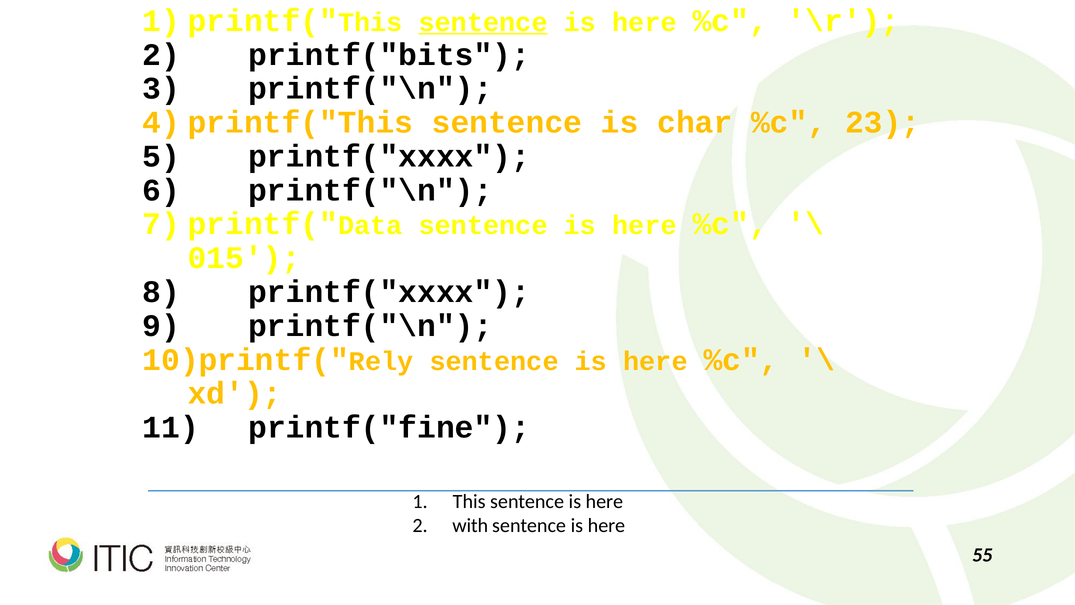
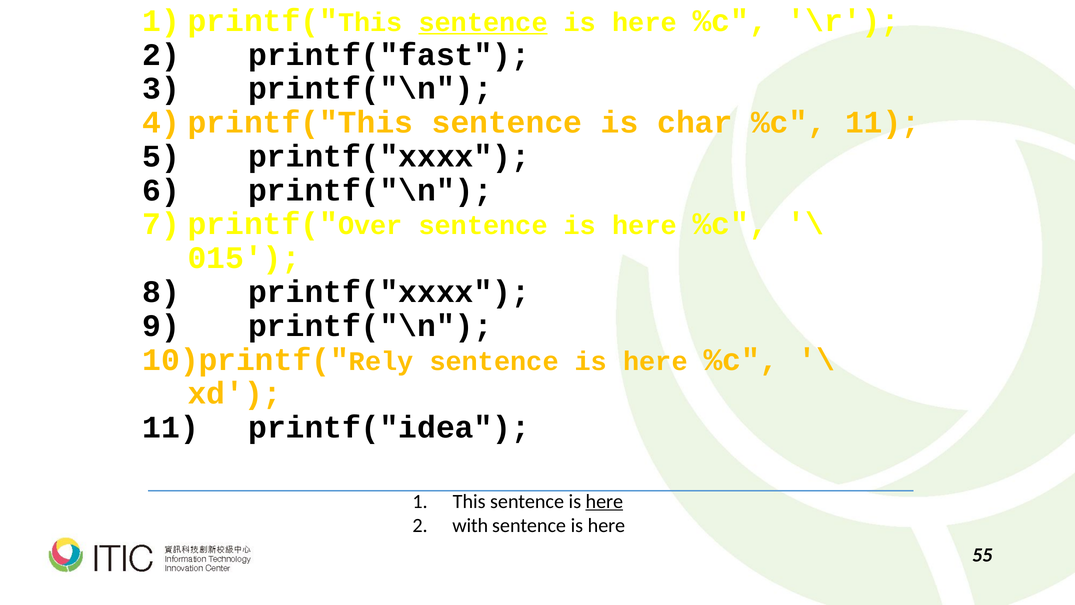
printf("bits: printf("bits -> printf("fast (389, 55)
%c 23: 23 -> 11 (883, 122)
Data: Data -> Over (370, 225)
printf("fine: printf("fine -> printf("idea (389, 427)
here underline: none -> present (604, 501)
